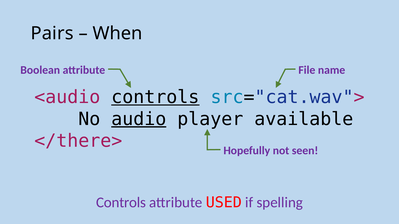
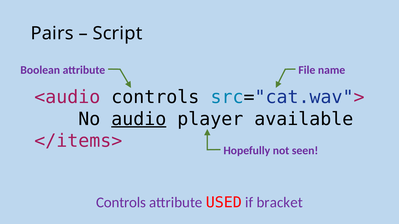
When: When -> Script (117, 34)
controls underline: present -> none (155, 97)
</there>: </there> -> </items> (78, 141)
spelling: spelling -> bracket (280, 203)
